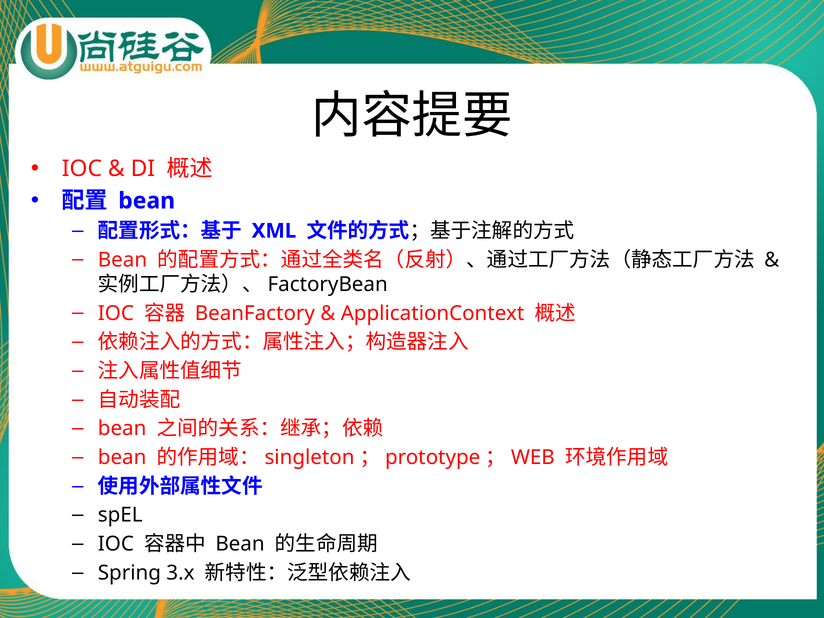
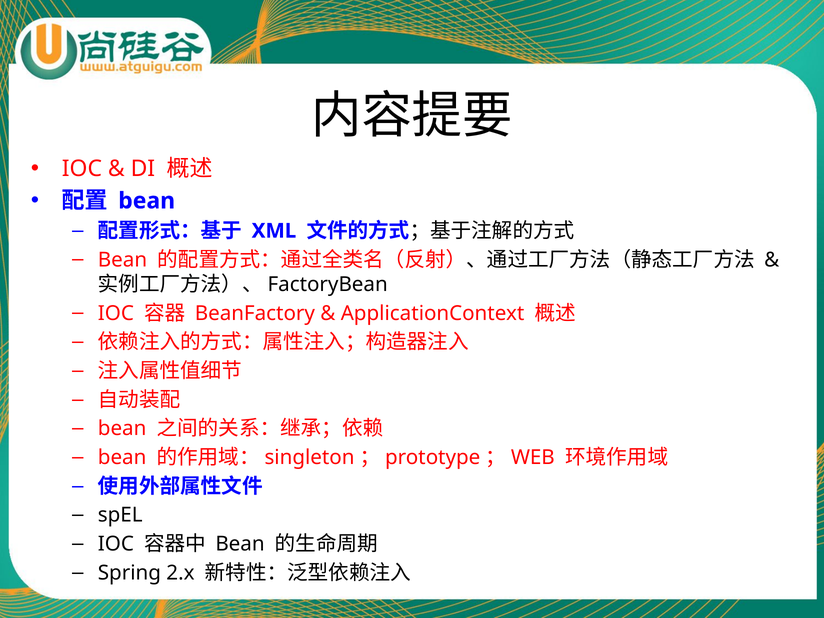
3.x: 3.x -> 2.x (180, 573)
